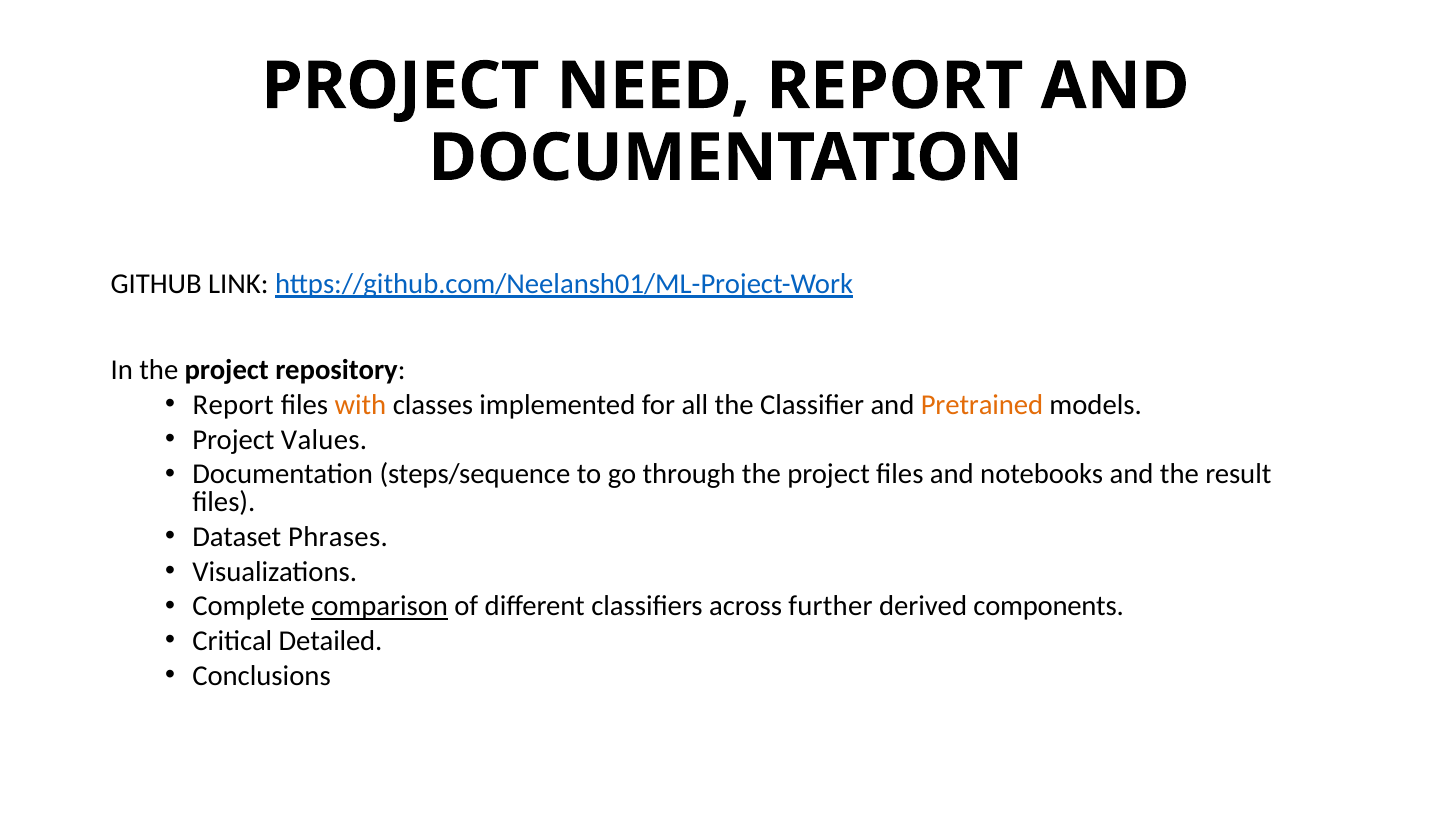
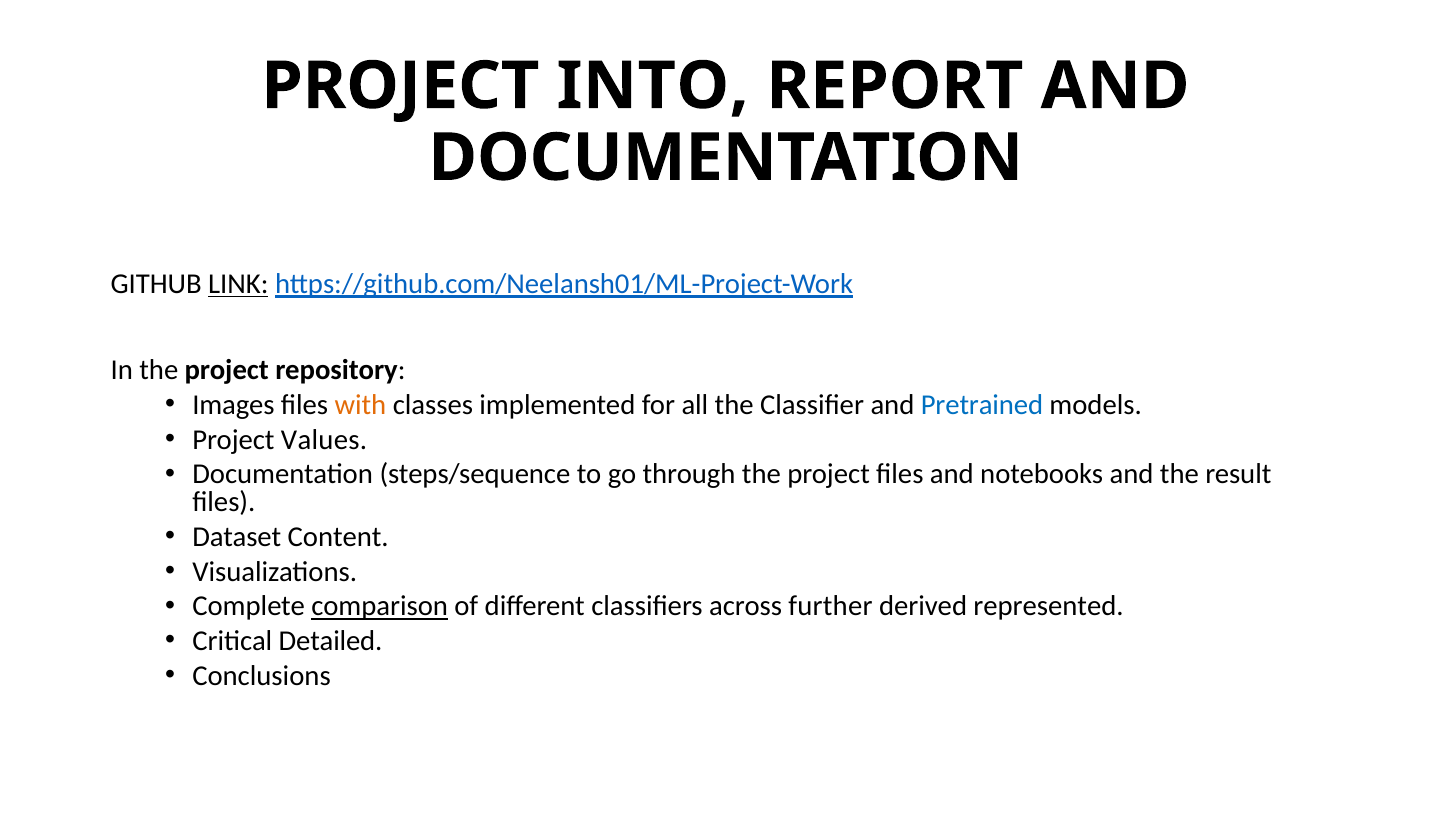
NEED: NEED -> INTO (653, 86)
LINK underline: none -> present (238, 284)
Report: Report -> Images (233, 405)
Pretrained colour: orange -> blue (982, 405)
Phrases: Phrases -> Content (338, 537)
components: components -> represented (1048, 606)
